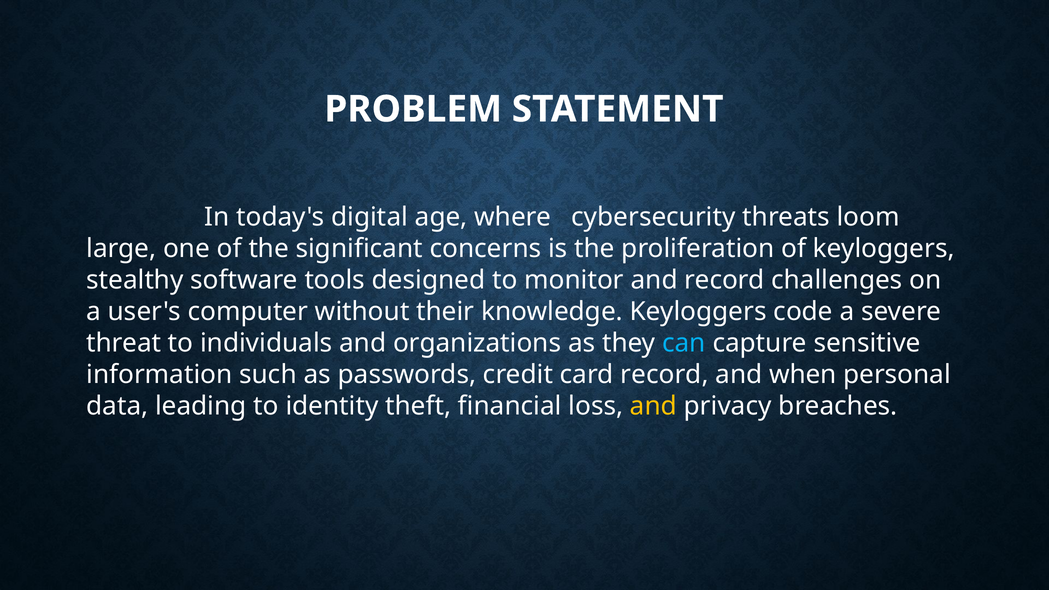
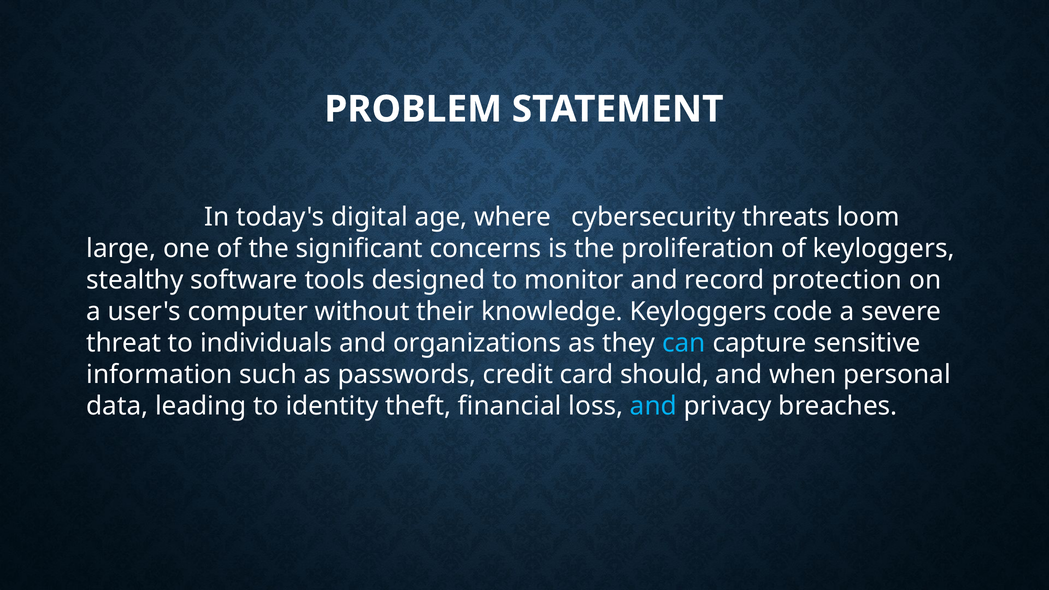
challenges: challenges -> protection (837, 280)
card record: record -> should (665, 374)
and colour: yellow -> light blue (653, 406)
